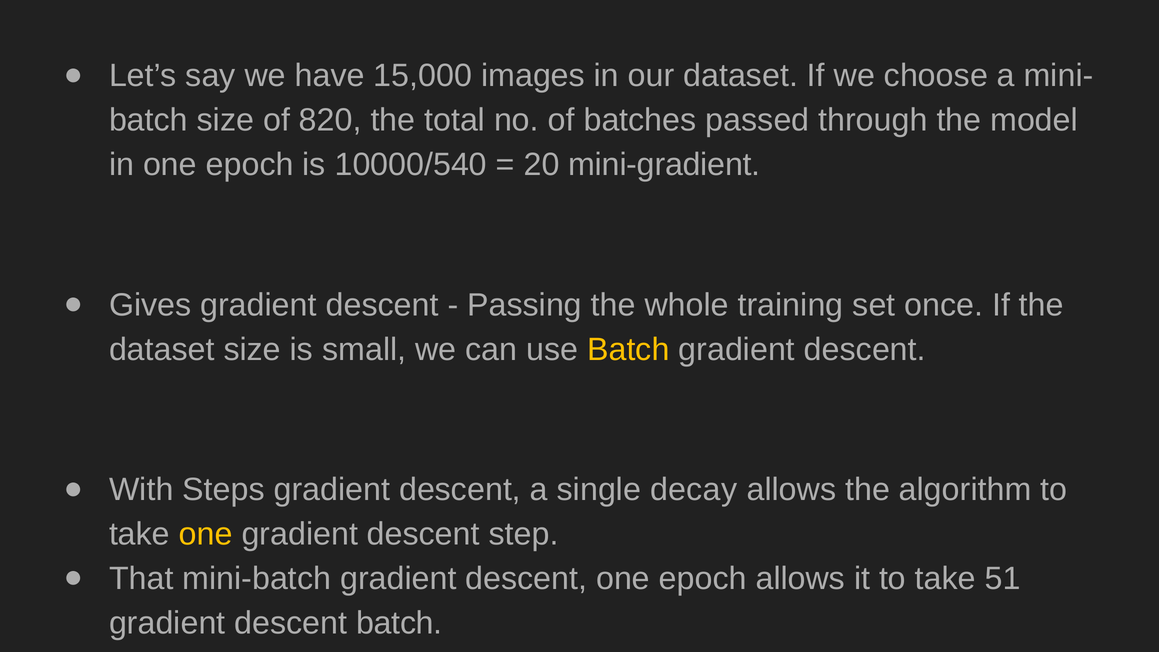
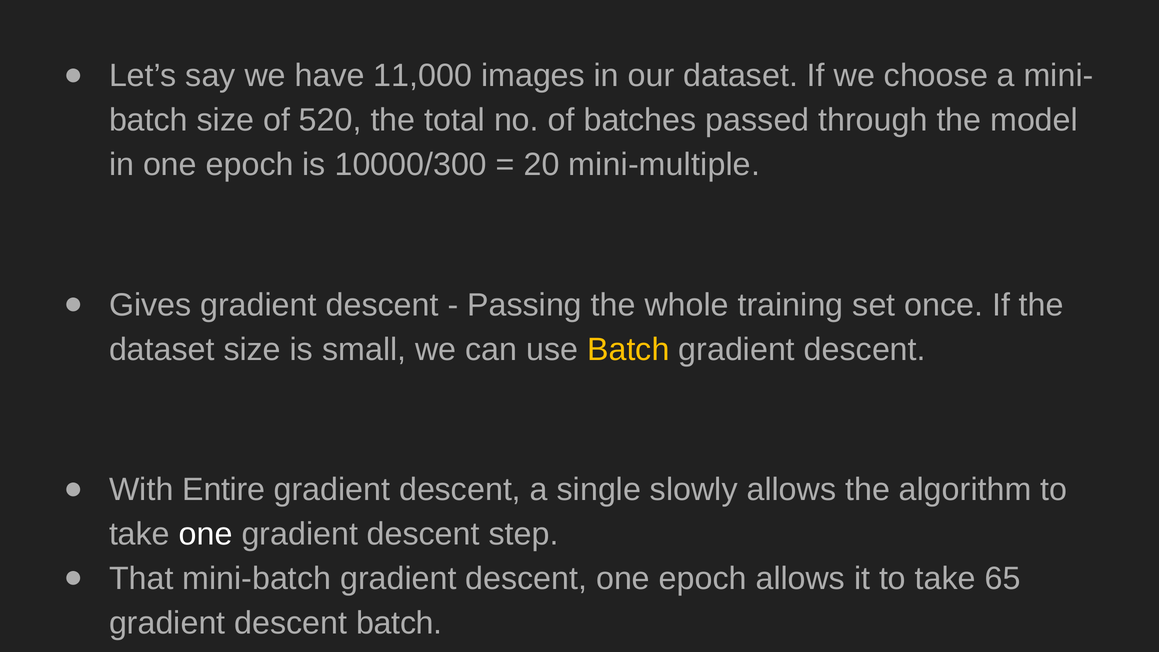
15,000: 15,000 -> 11,000 (423, 76)
820: 820 -> 520 (330, 120)
10000/540: 10000/540 -> 10000/300 (411, 165)
mini-gradient: mini-gradient -> mini-multiple (664, 165)
Steps: Steps -> Entire (224, 490)
decay: decay -> slowly (694, 490)
one colour: yellow -> white (206, 534)
51: 51 -> 65 (1003, 579)
